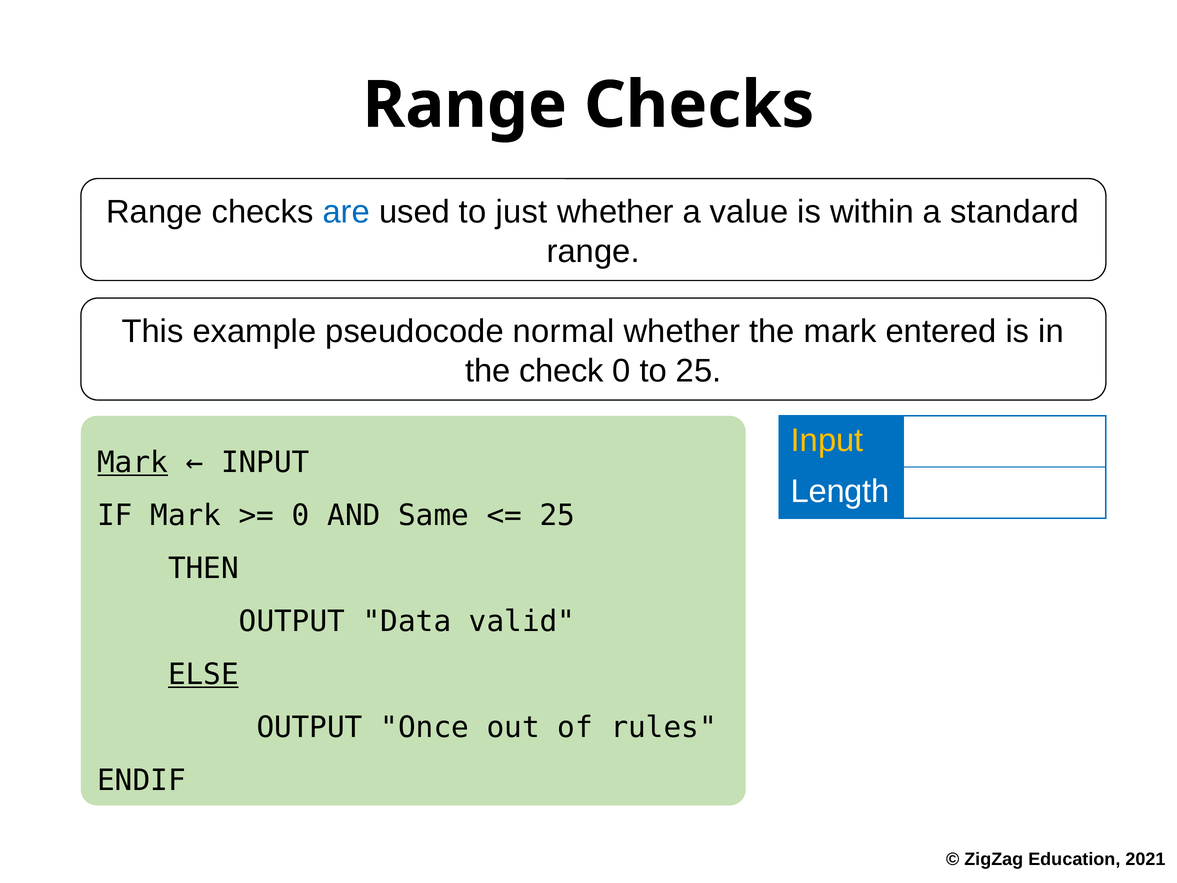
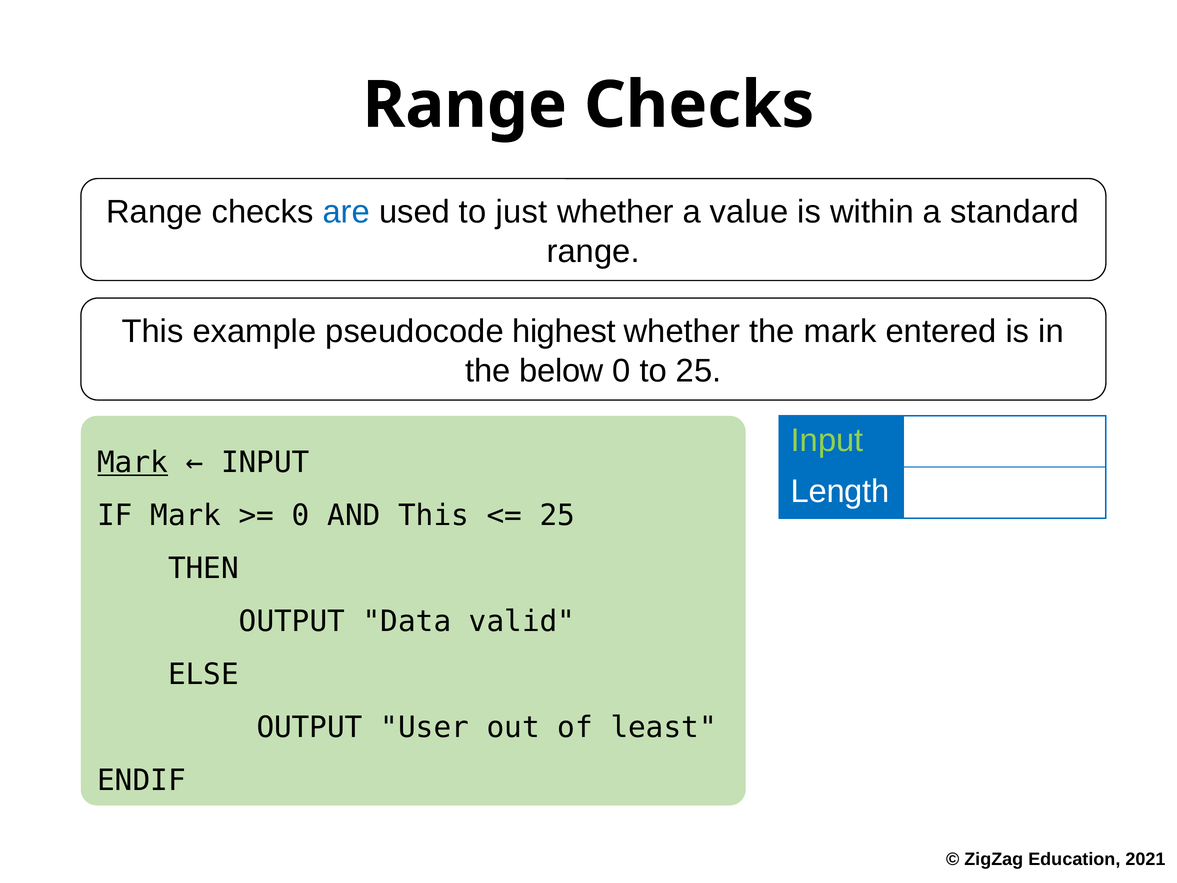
normal: normal -> highest (564, 332)
check: check -> below (561, 371)
Input colour: yellow -> light green (827, 440)
AND Same: Same -> This (434, 515)
ELSE underline: present -> none (203, 674)
Once: Once -> User (425, 727)
rules: rules -> least (664, 727)
